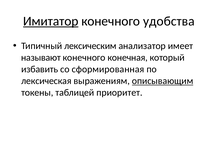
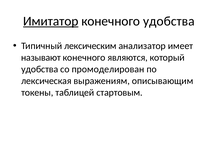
конечная: конечная -> являются (128, 57)
избавить: избавить -> удобства (40, 69)
сформированная: сформированная -> промоделирован (108, 69)
описывающим underline: present -> none (163, 81)
приоритет: приоритет -> стартовым (120, 92)
